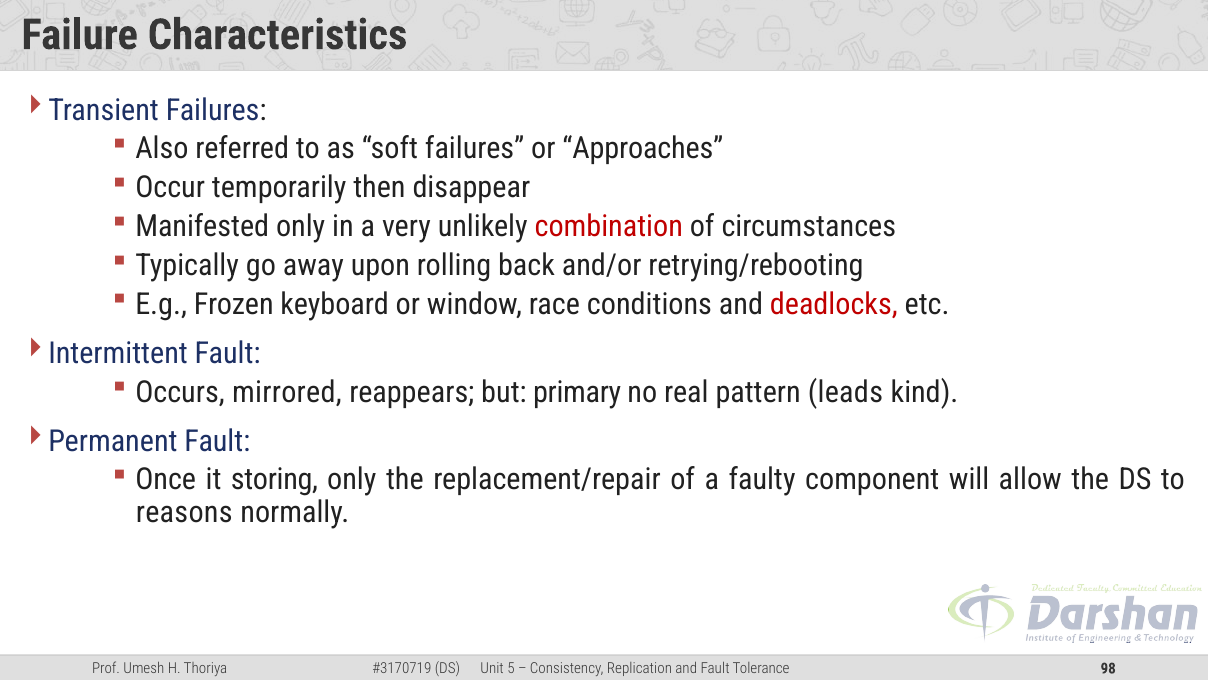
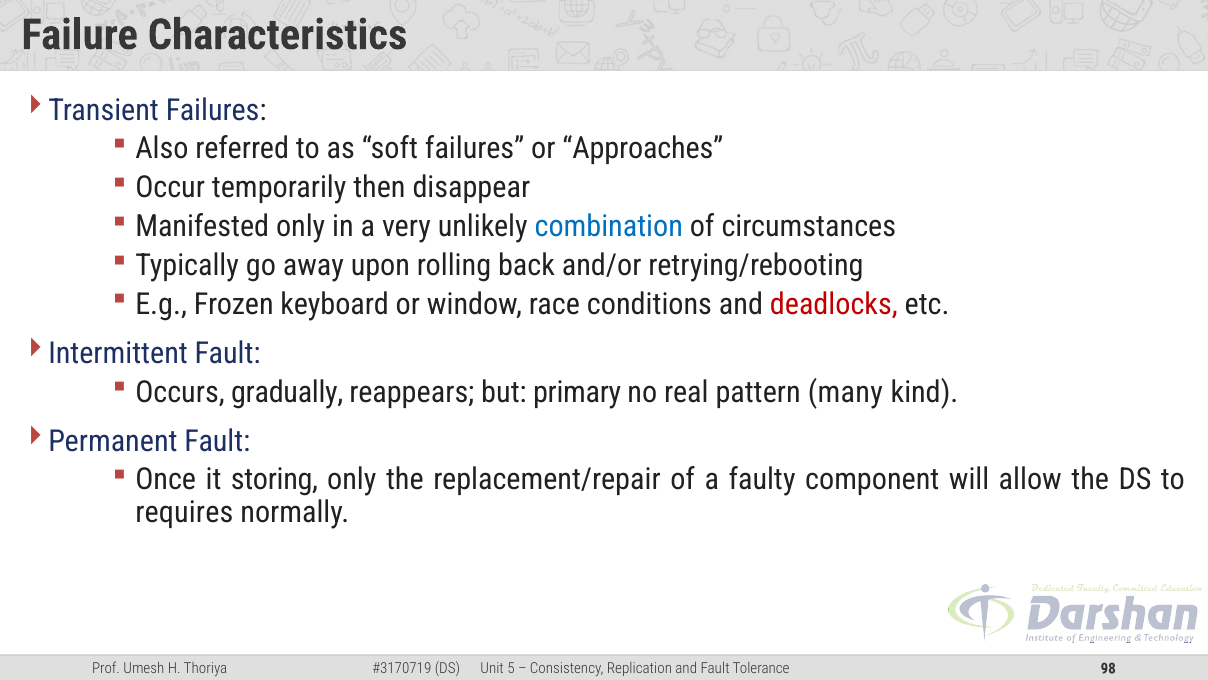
combination colour: red -> blue (609, 226)
mirrored: mirrored -> gradually (287, 392)
leads: leads -> many (845, 392)
reasons: reasons -> requires (184, 512)
